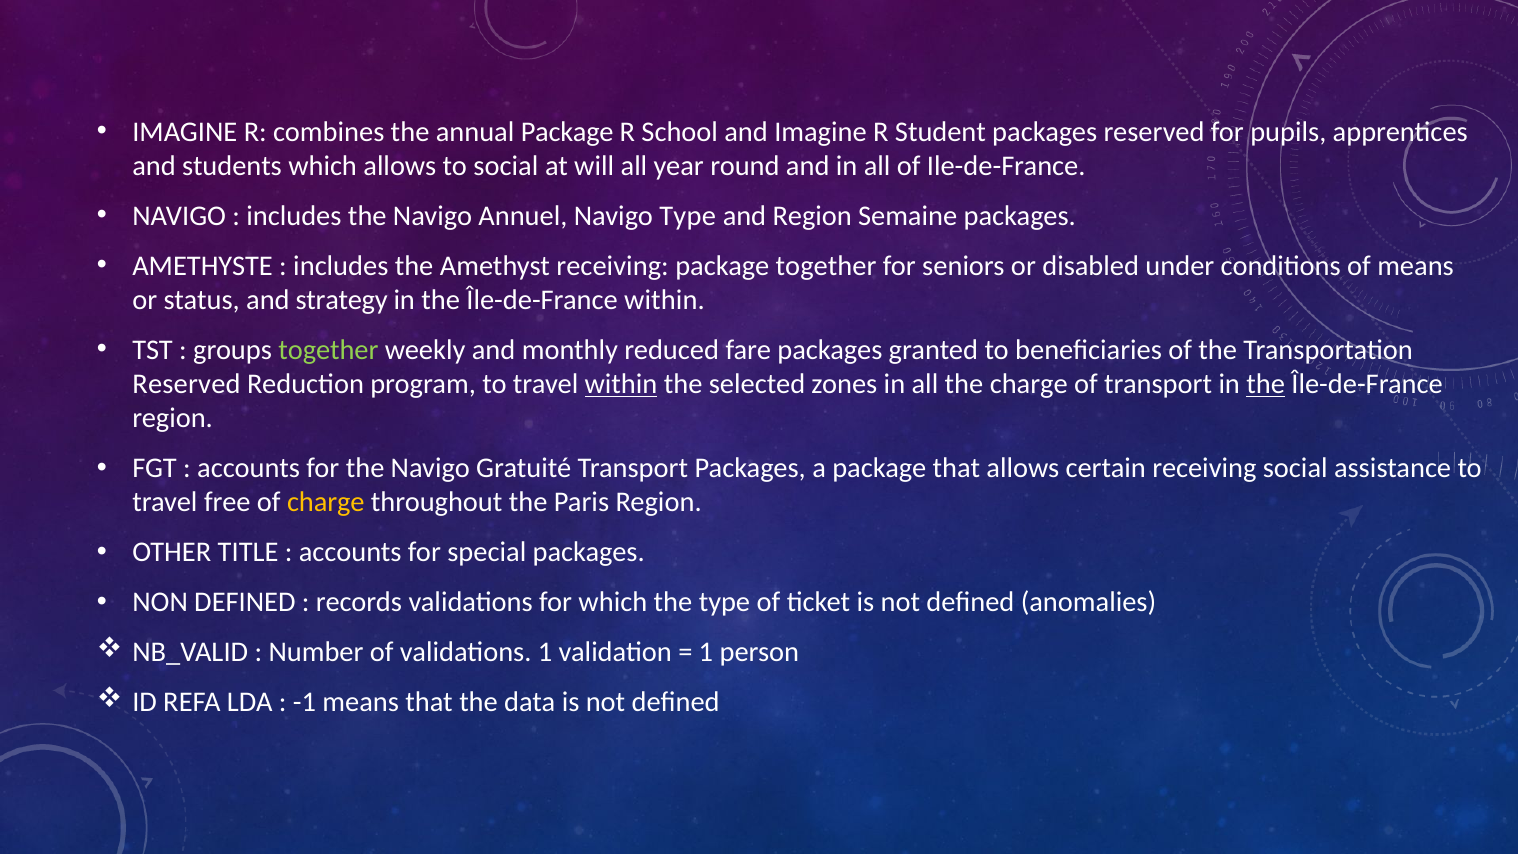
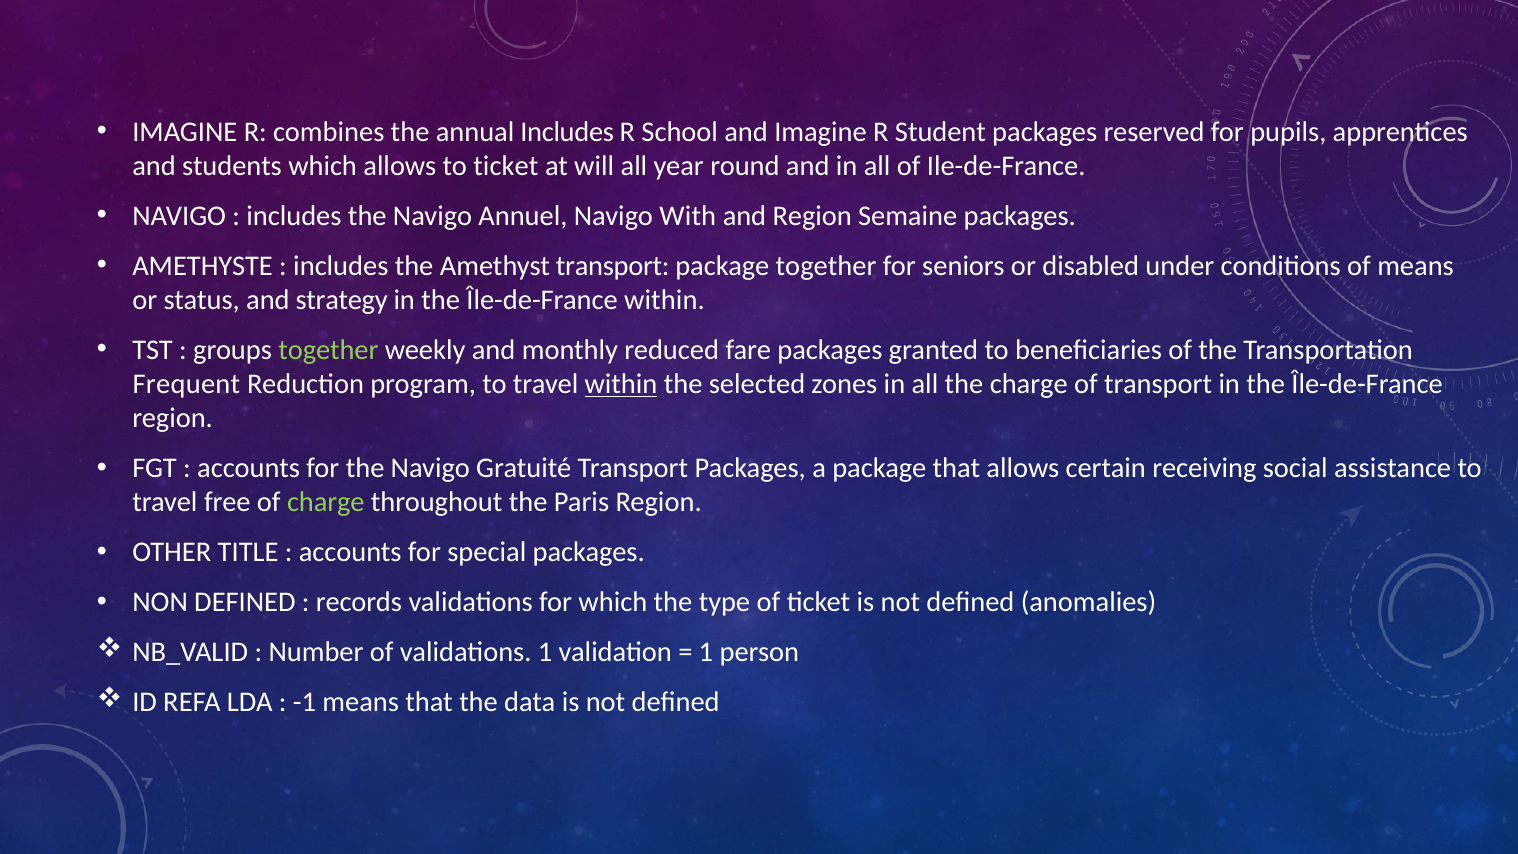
annual Package: Package -> Includes (567, 132)
to social: social -> ticket (506, 166)
Navigo Type: Type -> With (688, 216)
Amethyst receiving: receiving -> transport (613, 266)
Reserved: Reserved -> Frequent (186, 384)
the underline: present -> none (1266, 384)
charge colour: yellow -> light green (326, 502)
